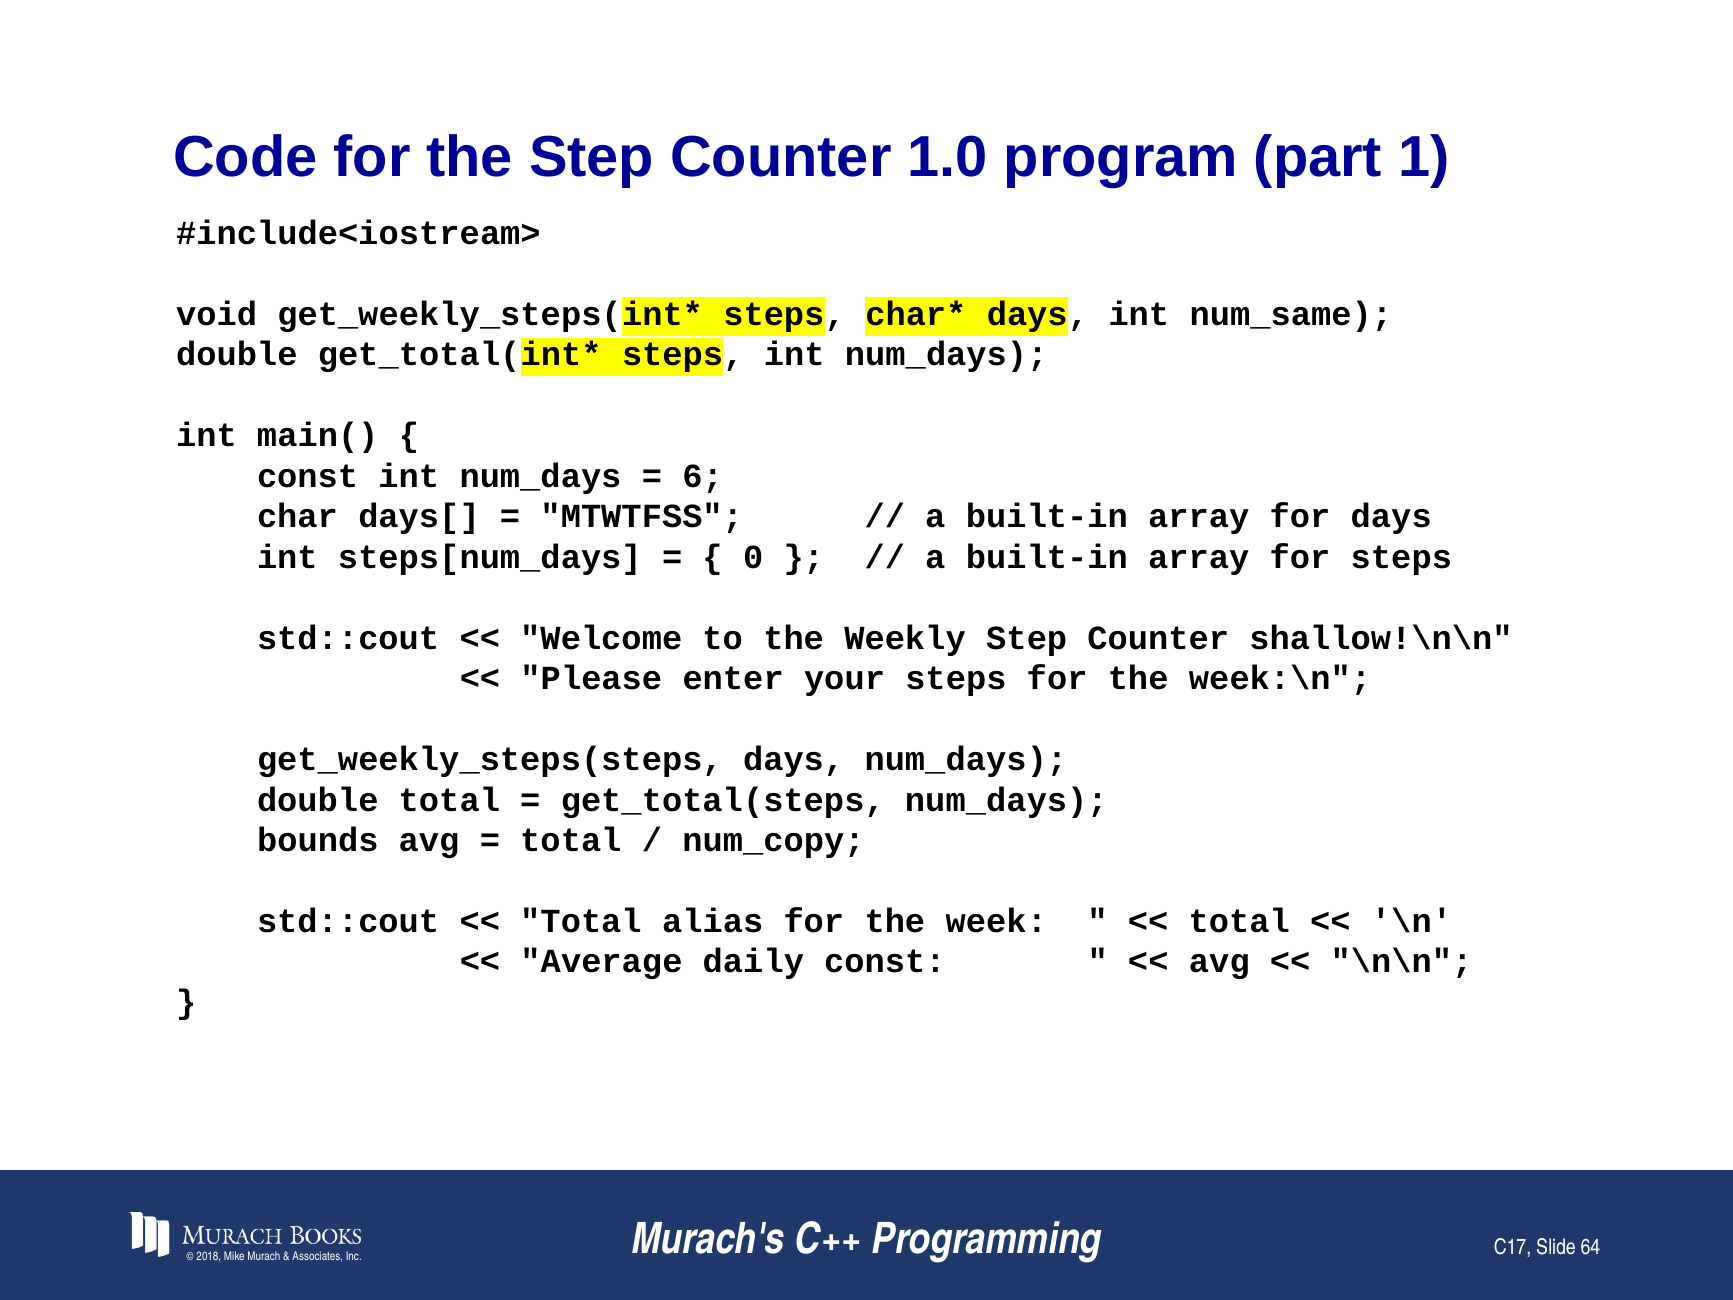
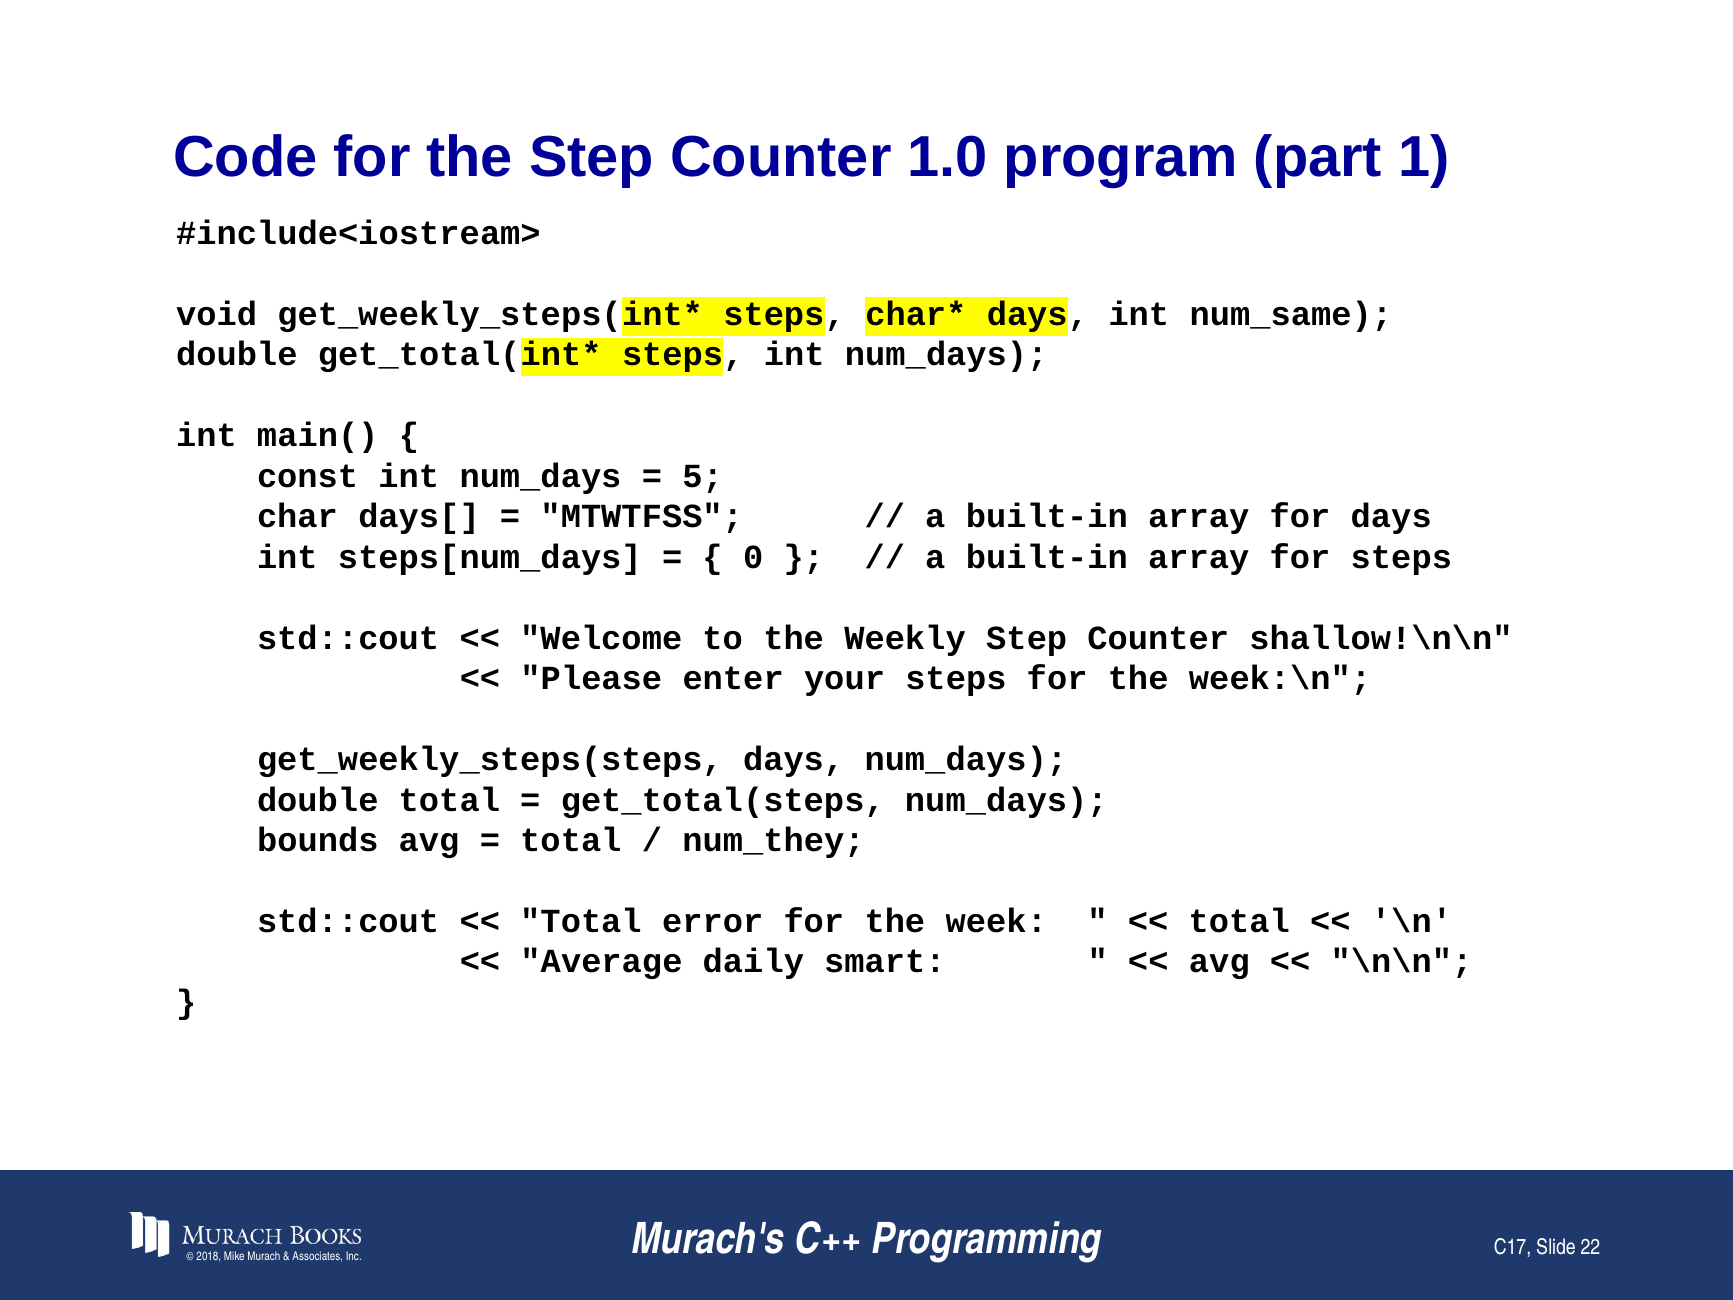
6: 6 -> 5 (703, 476)
num_copy: num_copy -> num_they (773, 840)
alias: alias -> error (713, 921)
daily const: const -> smart (885, 962)
64: 64 -> 22 (1590, 1247)
